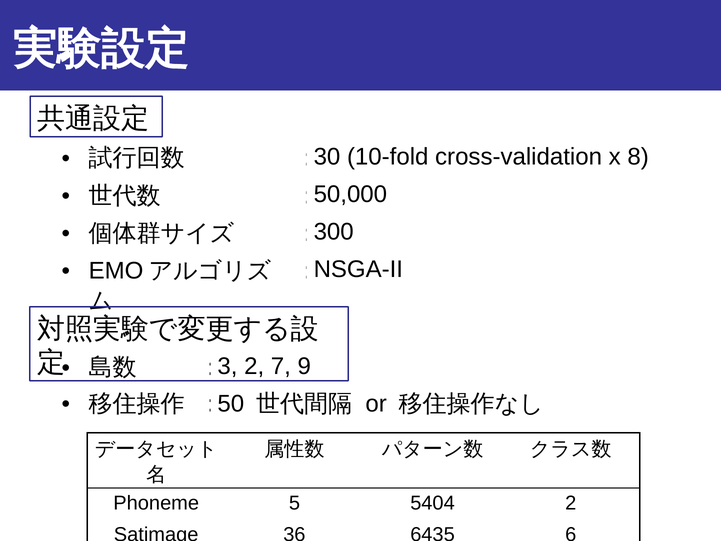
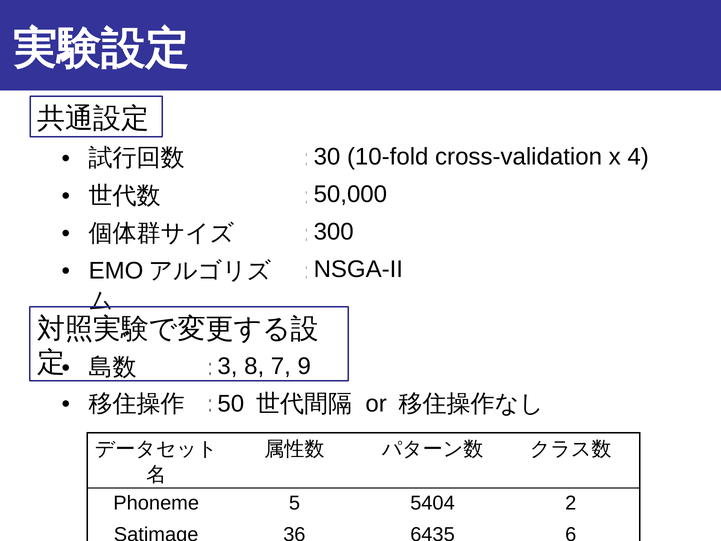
8: 8 -> 4 (638, 157)
3 2: 2 -> 8 (254, 366)
